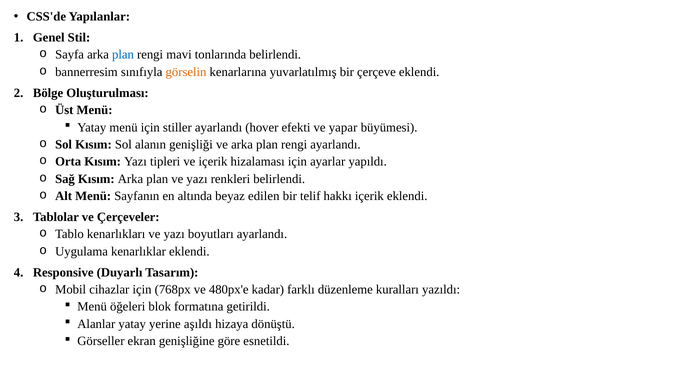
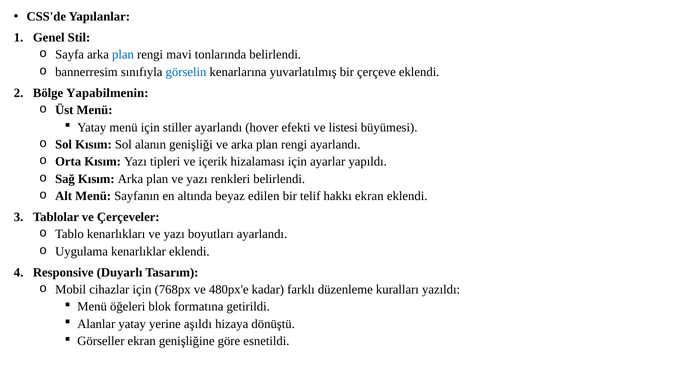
görselin colour: orange -> blue (186, 72)
Oluşturulması: Oluşturulması -> Yapabilmenin (107, 93)
yapar: yapar -> listesi (343, 127)
hakkı içerik: içerik -> ekran (369, 196)
